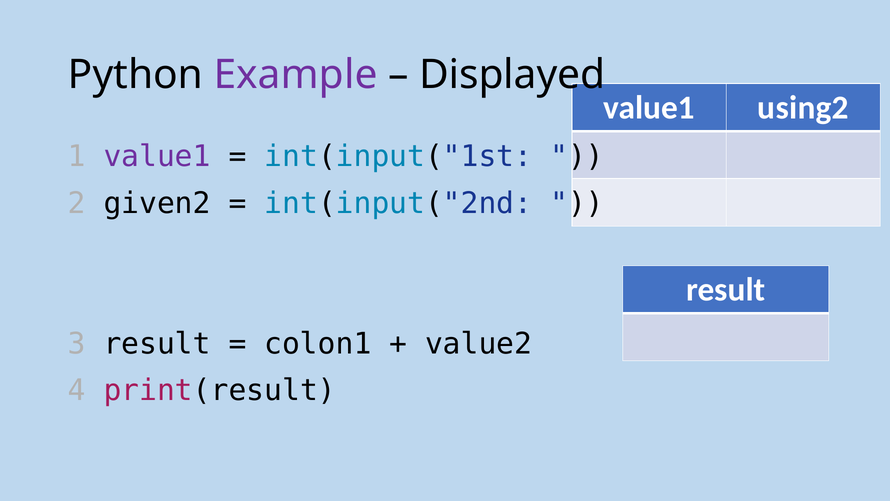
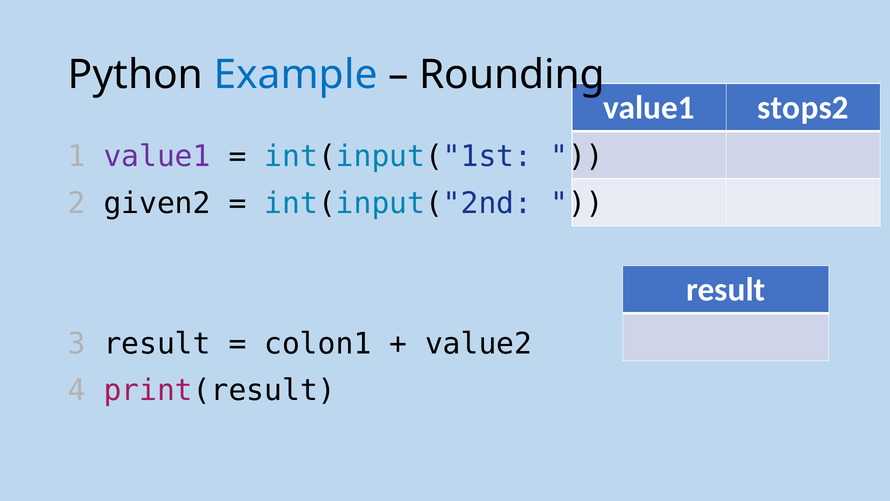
Example colour: purple -> blue (296, 75)
Displayed: Displayed -> Rounding (512, 75)
using2: using2 -> stops2 (803, 108)
